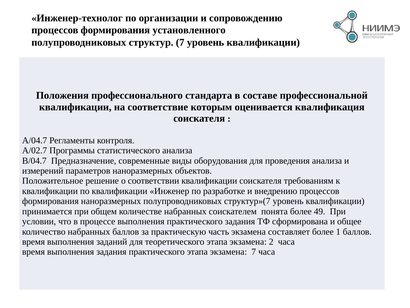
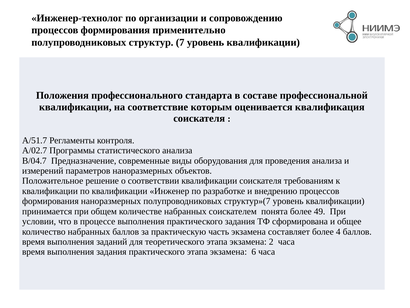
установленного: установленного -> применительно (189, 30)
А/04.7: А/04.7 -> А/51.7 (35, 140)
1: 1 -> 4 (338, 231)
экзамена 7: 7 -> 6 (254, 252)
